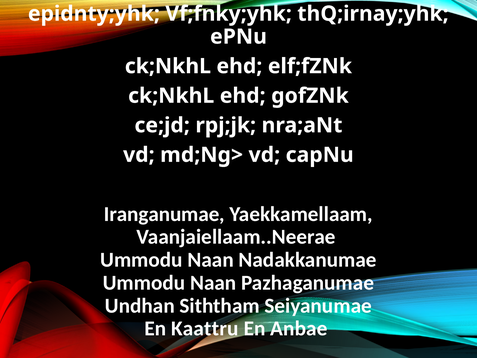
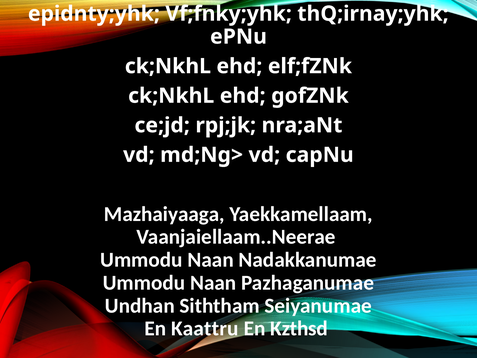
Iranganumae: Iranganumae -> Mazhaiyaaga (164, 214)
Anbae: Anbae -> Kzthsd (299, 328)
